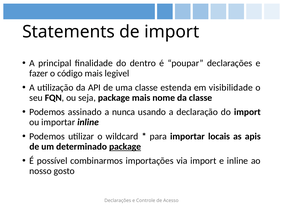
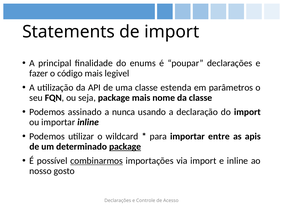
dentro: dentro -> enums (143, 63)
visibilidade: visibilidade -> parâmetros (231, 87)
locais: locais -> entre (219, 136)
combinarmos underline: none -> present (97, 160)
